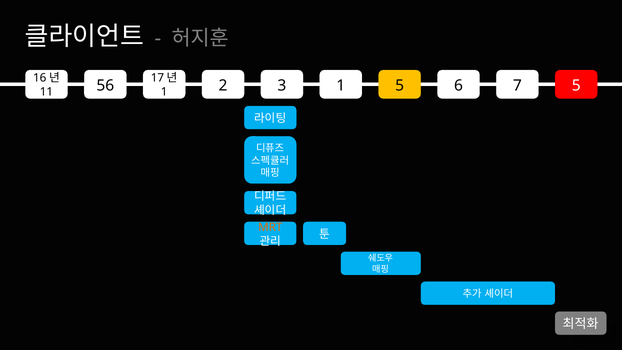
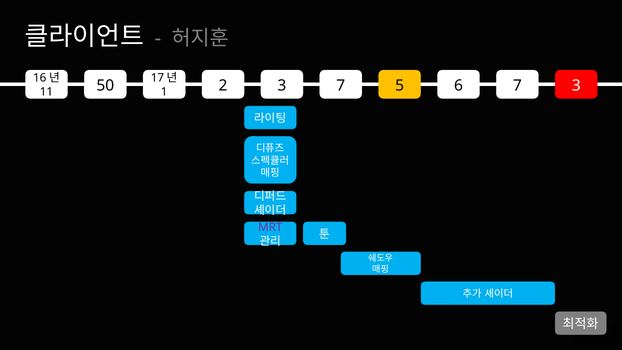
3 1: 1 -> 7 (341, 85)
5 5: 5 -> 3 (576, 85)
56: 56 -> 50 (105, 85)
MRT colour: orange -> purple (270, 227)
